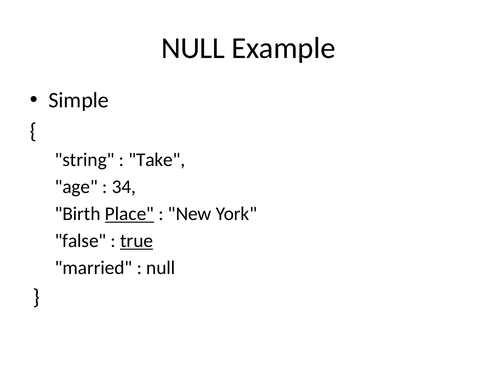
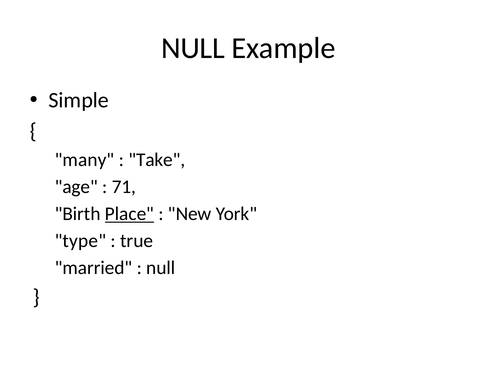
string: string -> many (85, 160)
34: 34 -> 71 (124, 187)
false: false -> type (80, 241)
true underline: present -> none (137, 241)
